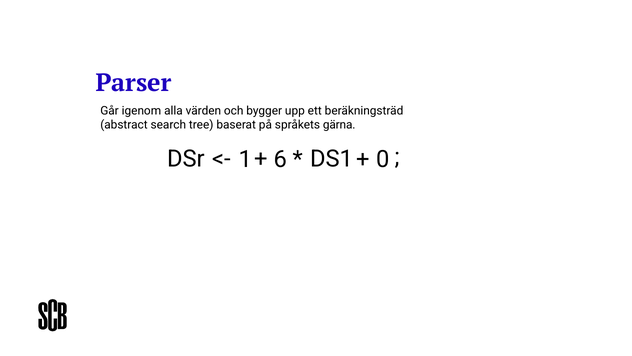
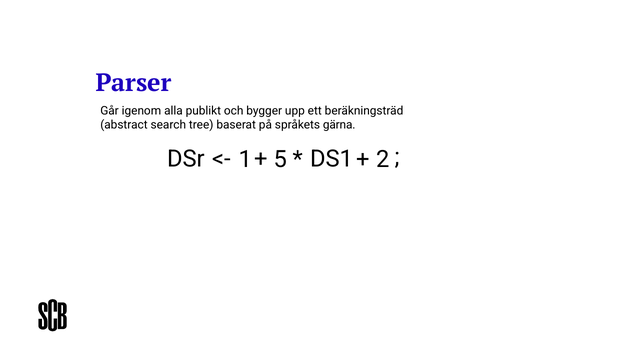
värden: värden -> publikt (203, 111)
6: 6 -> 5 (280, 159)
0: 0 -> 2 (383, 159)
